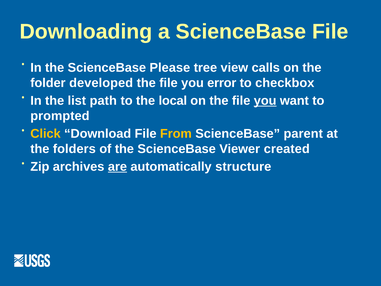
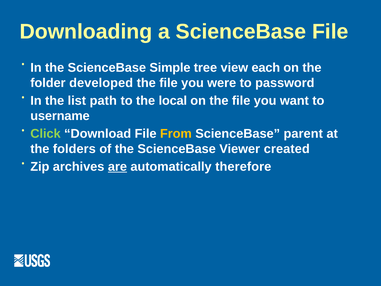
Please: Please -> Simple (170, 68)
calls: calls -> each (266, 68)
error: error -> were (222, 83)
checkbox: checkbox -> password (285, 83)
you underline: present -> none (265, 101)
prompted: prompted -> username (60, 116)
Click colour: yellow -> light green (45, 134)
structure: structure -> therefore (243, 167)
